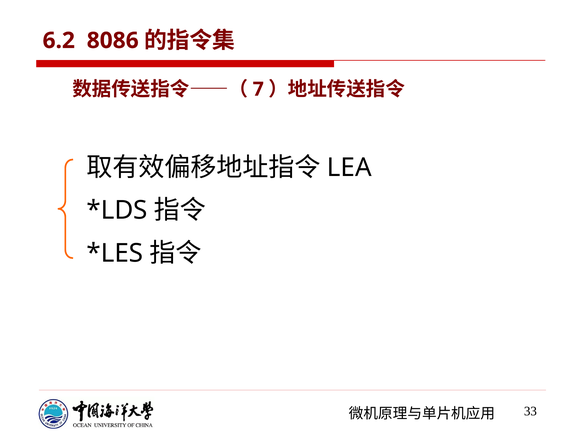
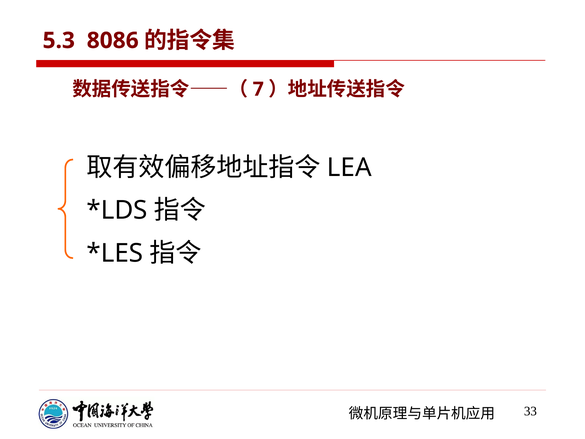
6.2: 6.2 -> 5.3 (59, 41)
